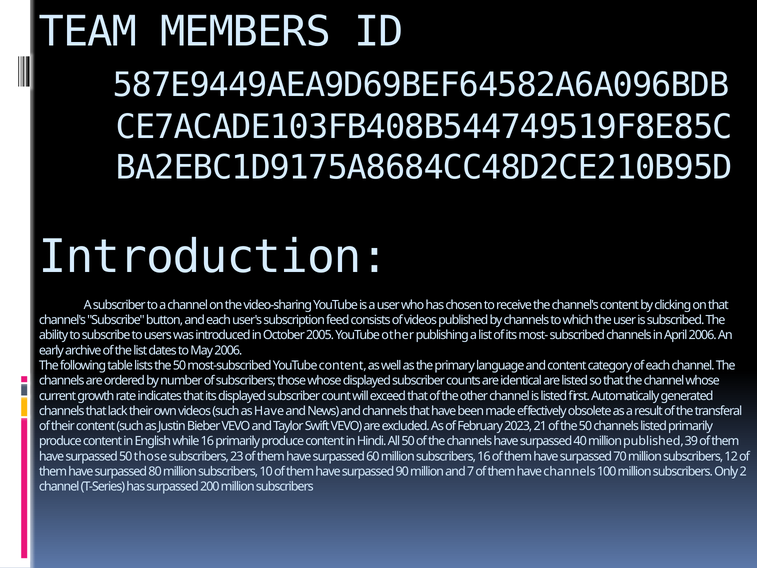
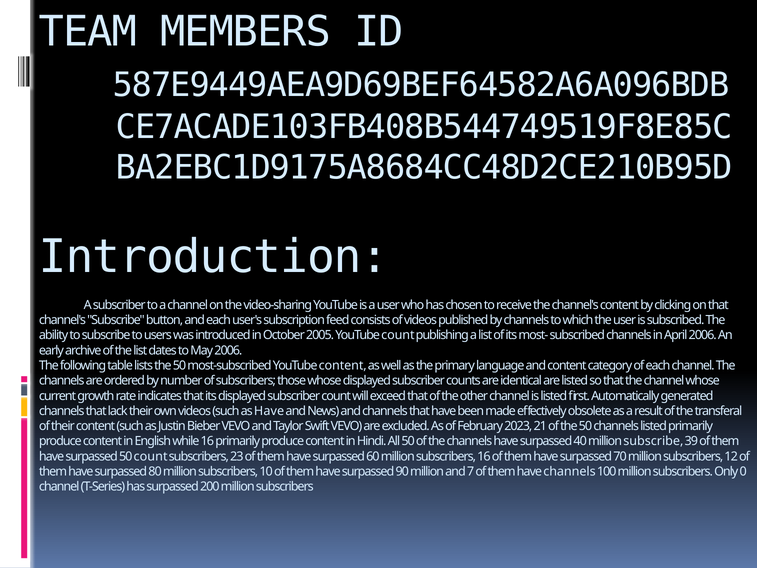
YouTube other: other -> count (398, 335)
million published: published -> subscribe (653, 441)
50 those: those -> count (151, 456)
2: 2 -> 0 (743, 471)
